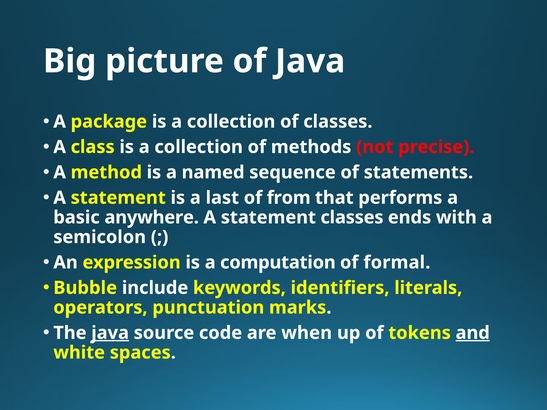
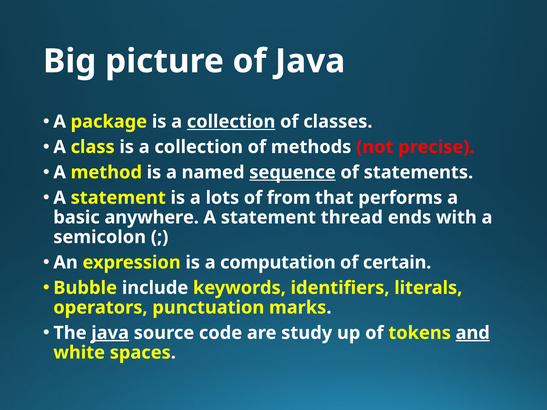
collection underline: none -> present (231, 122)
sequence underline: none -> present (293, 172)
last: last -> lots (222, 198)
statement classes: classes -> thread (352, 218)
formal: formal -> certain (397, 263)
when: when -> study (307, 333)
